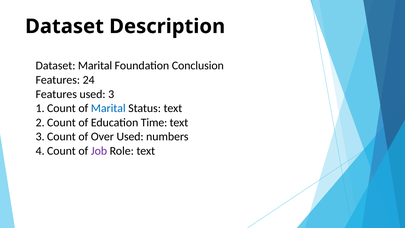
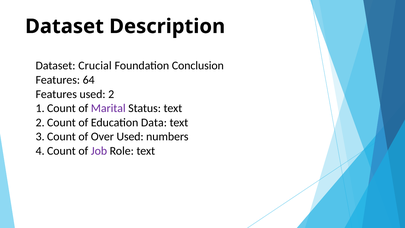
Dataset Marital: Marital -> Crucial (95, 66)
24: 24 -> 64 (89, 80)
3: 3 -> 2 (111, 94)
Marital colour: blue -> purple (108, 108)
Time: Time -> Data (154, 122)
